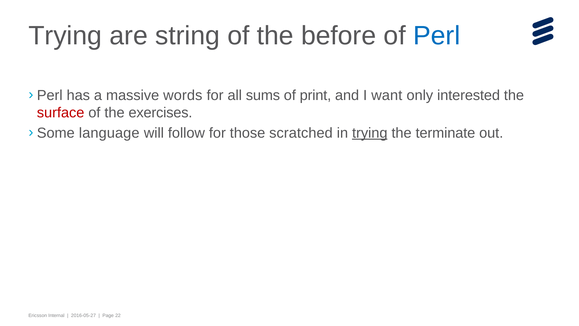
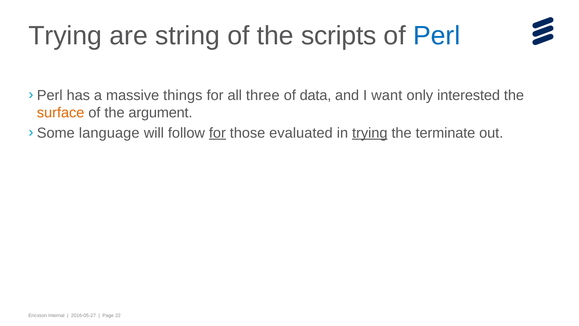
before: before -> scripts (339, 36)
words: words -> things (183, 95)
sums: sums -> three (263, 95)
print: print -> data (315, 95)
surface colour: red -> orange (61, 113)
exercises: exercises -> argument (160, 113)
for underline: none -> present (217, 133)
scratched: scratched -> evaluated (301, 133)
